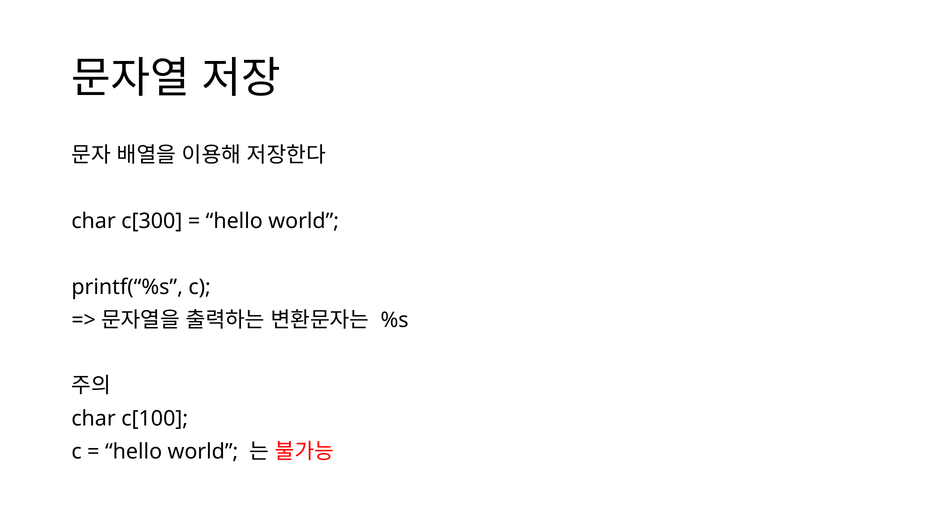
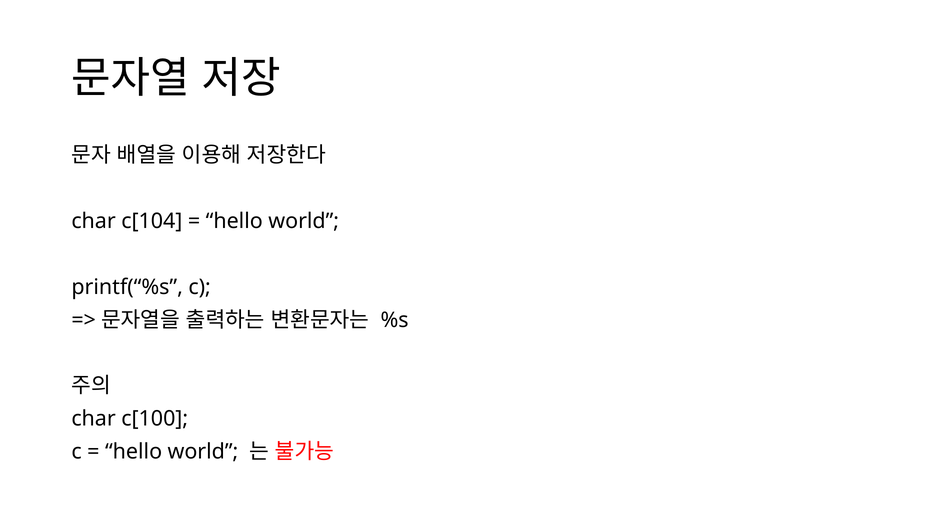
c[300: c[300 -> c[104 (152, 221)
